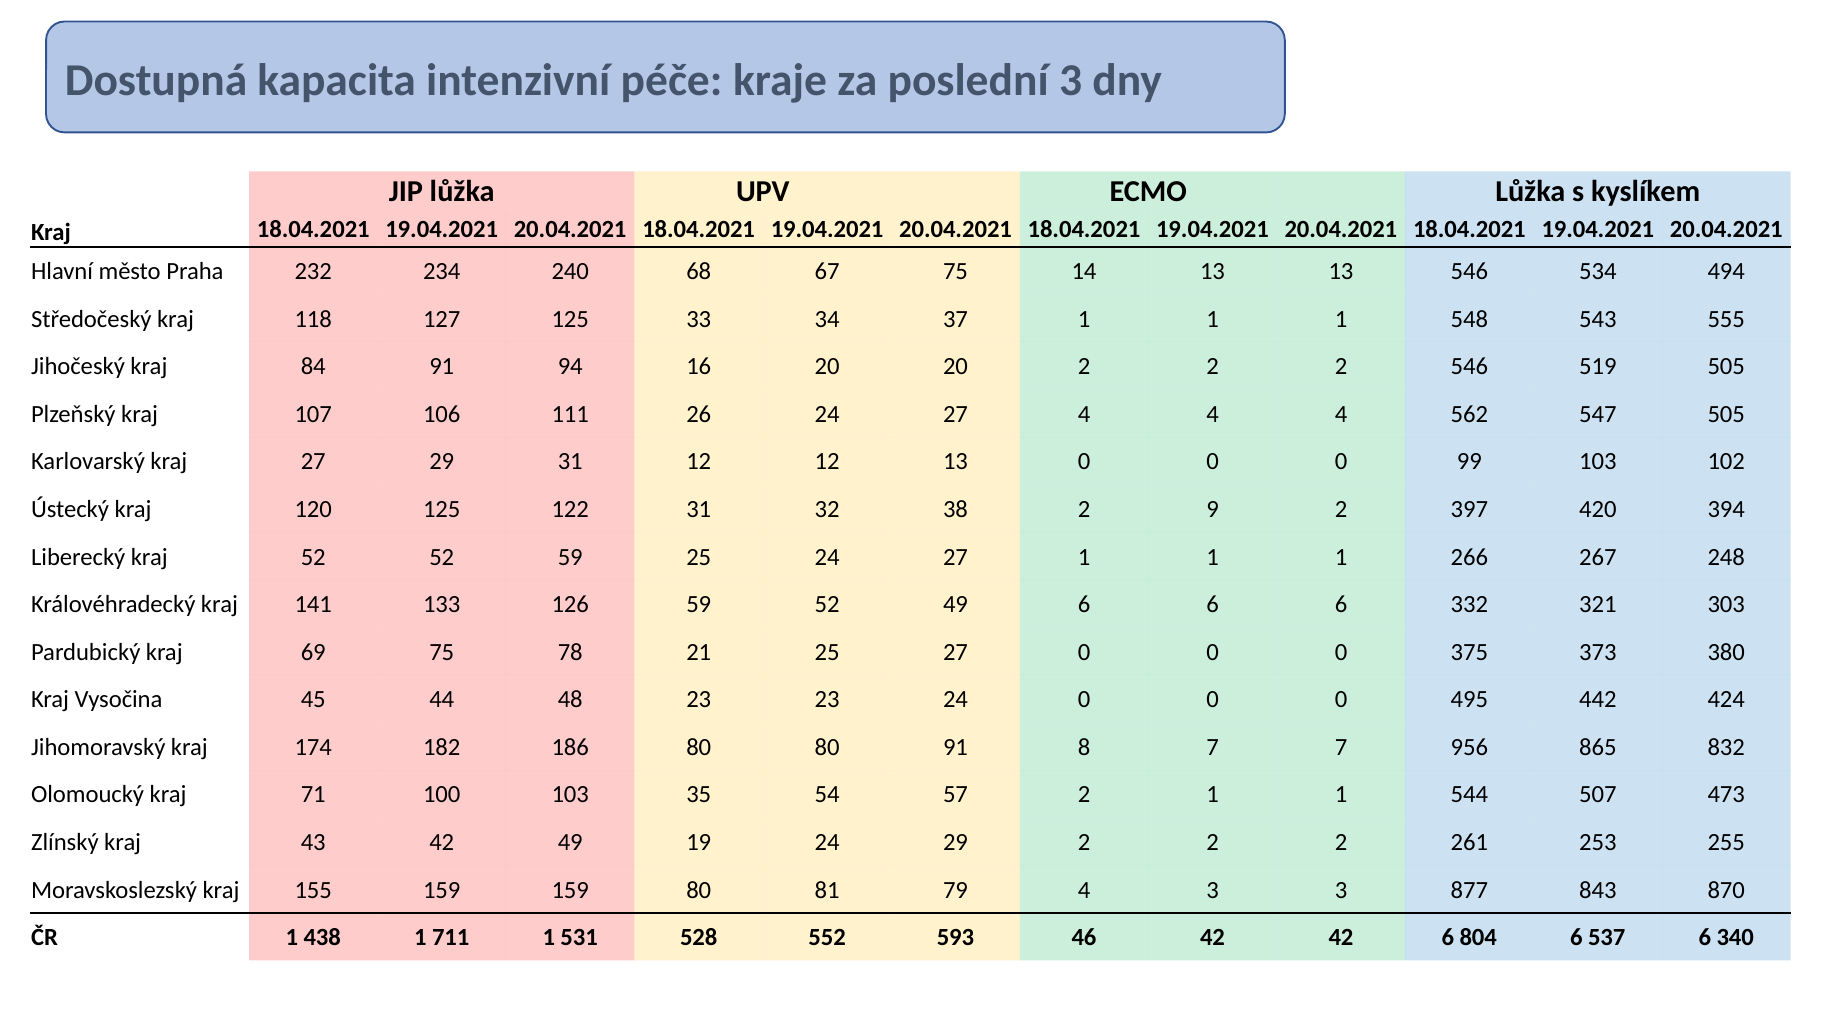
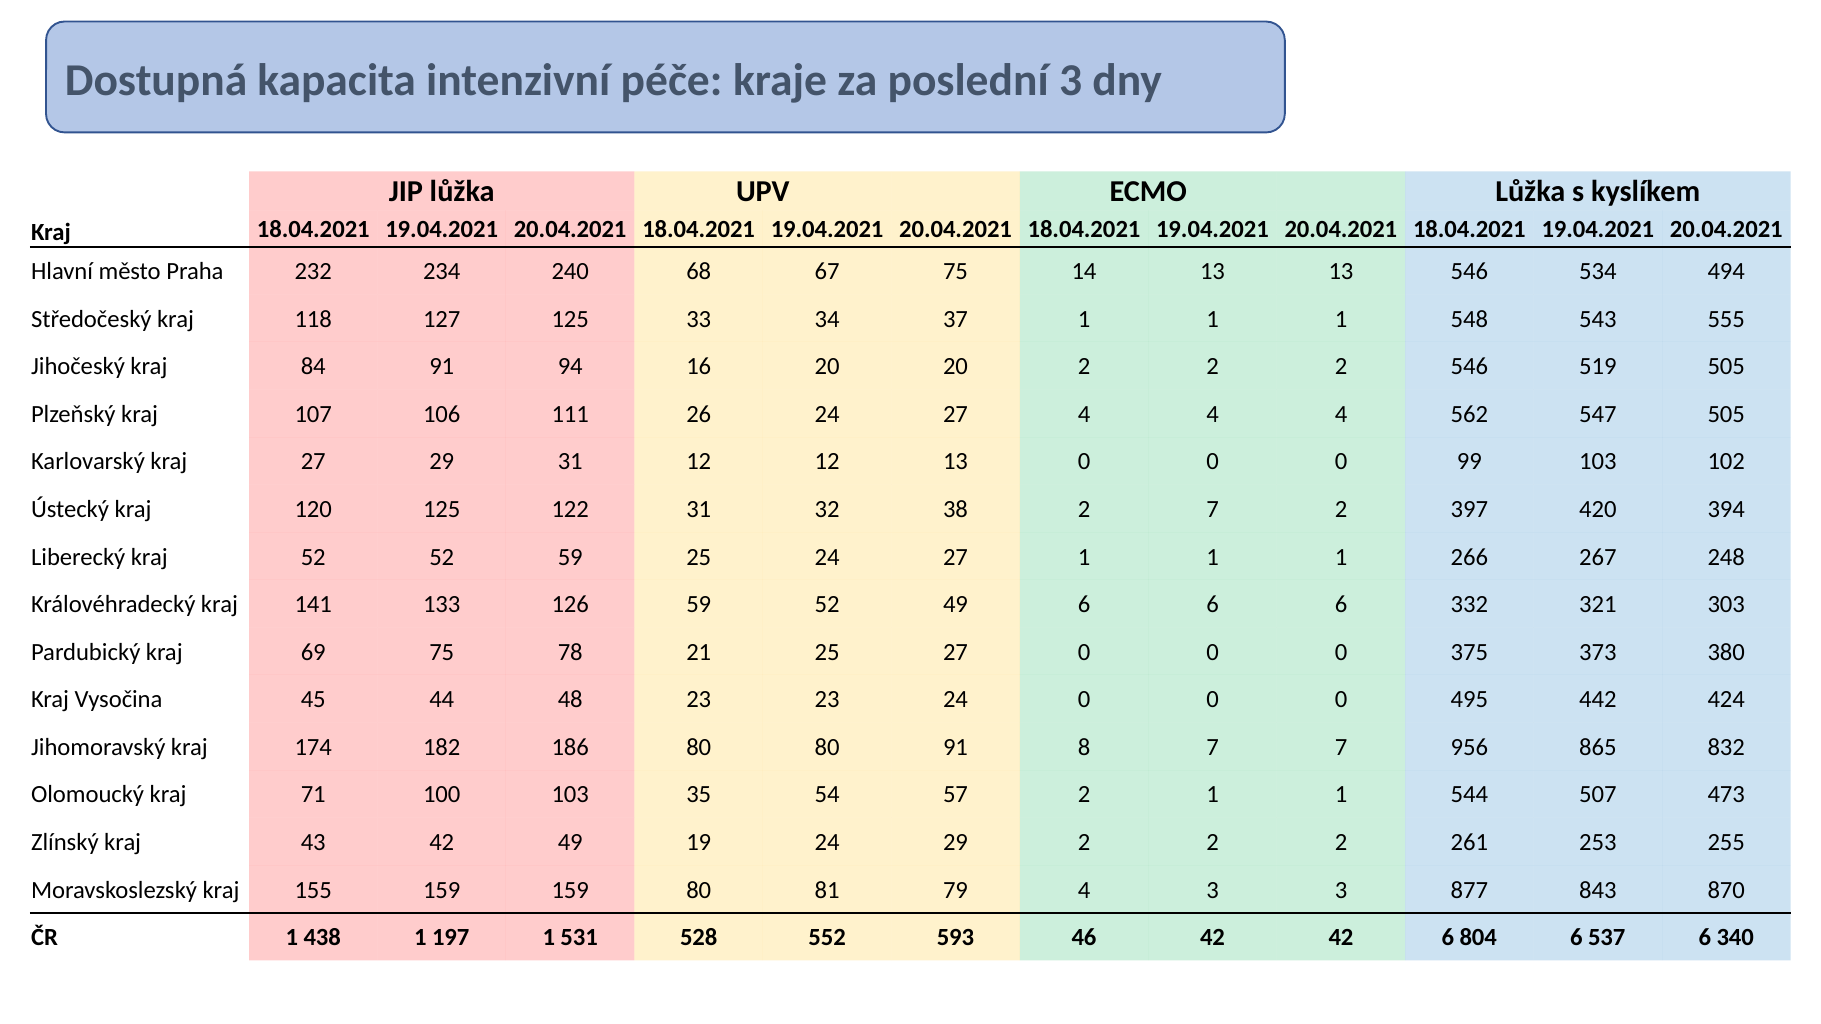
2 9: 9 -> 7 (1213, 510)
711: 711 -> 197 (451, 938)
